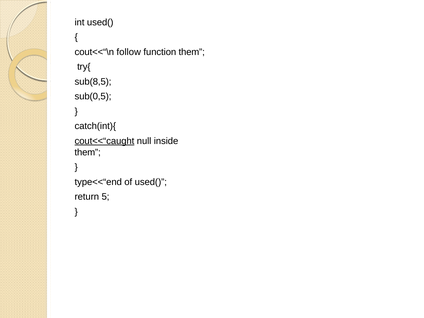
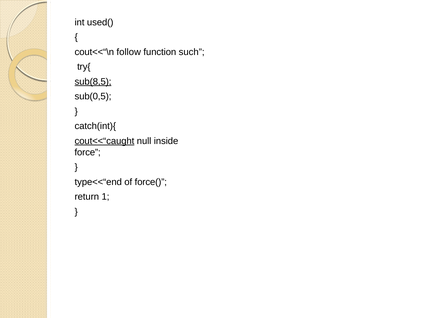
function them: them -> such (192, 52)
sub(8,5 underline: none -> present (93, 82)
them: them -> force (88, 152)
of used(: used( -> force( (151, 182)
5: 5 -> 1 (106, 197)
